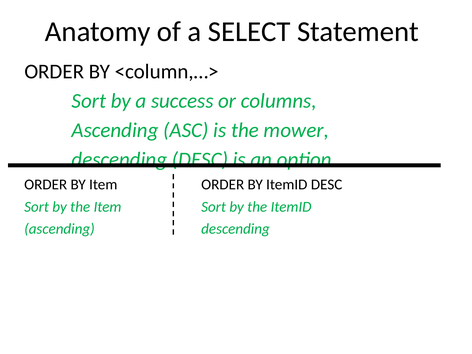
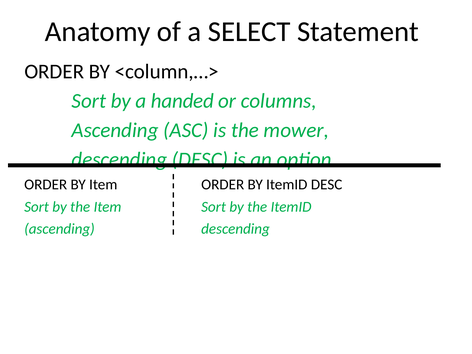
success: success -> handed (182, 101)
